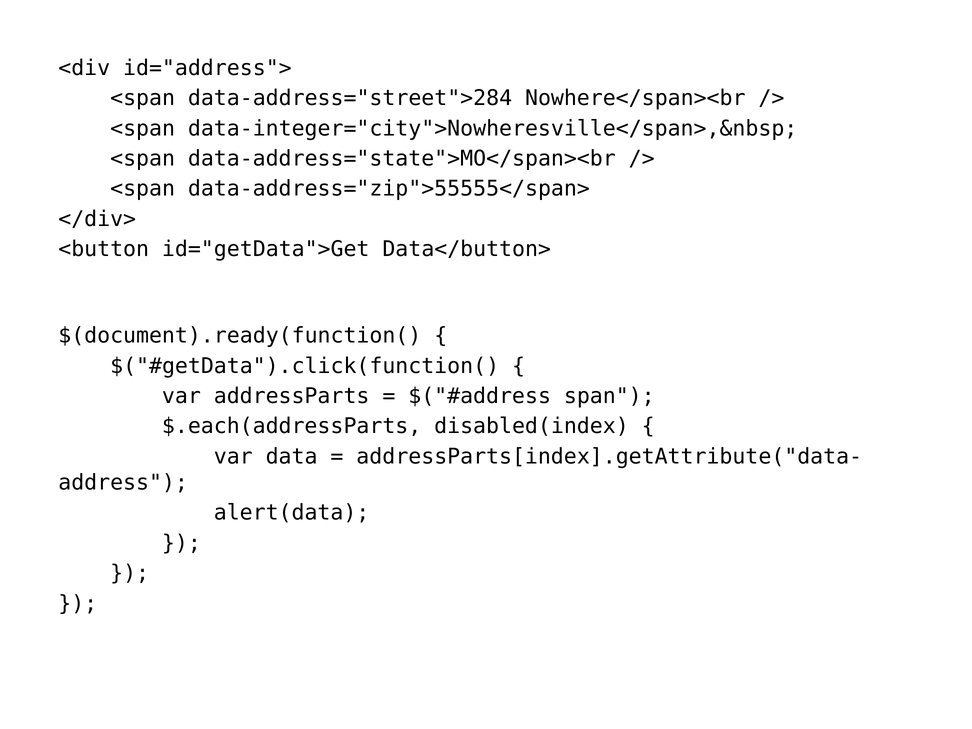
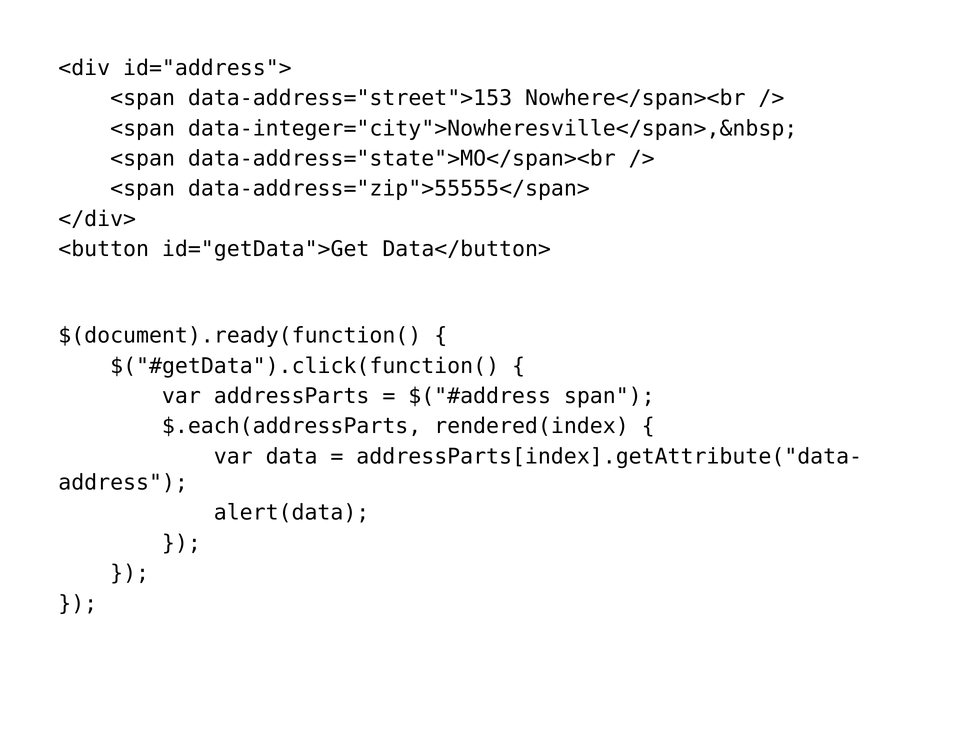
data-address="street">284: data-address="street">284 -> data-address="street">153 (350, 98)
disabled(index: disabled(index -> rendered(index (531, 426)
